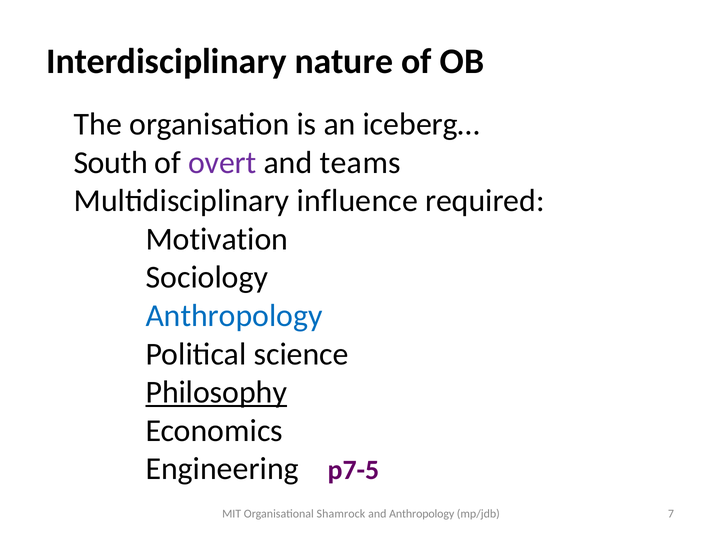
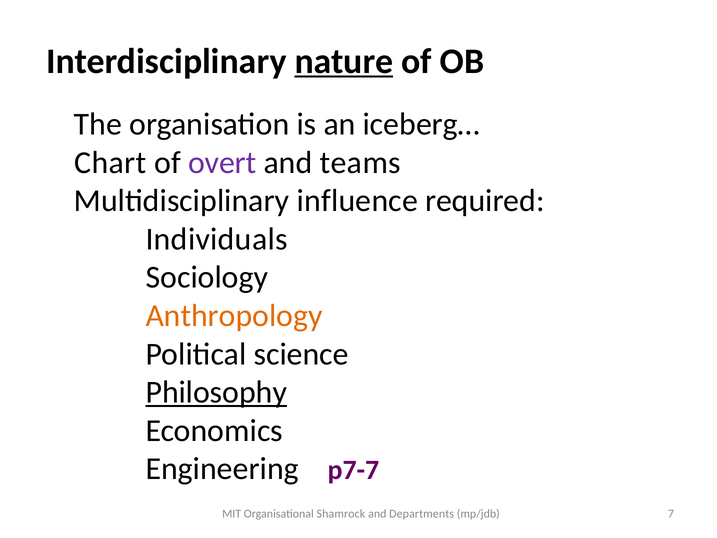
nature underline: none -> present (344, 61)
South: South -> Chart (110, 163)
Motivation: Motivation -> Individuals (217, 239)
Anthropology colour: blue -> orange (234, 316)
p7-5: p7-5 -> p7-7 (354, 470)
and Anthropology: Anthropology -> Departments (422, 514)
